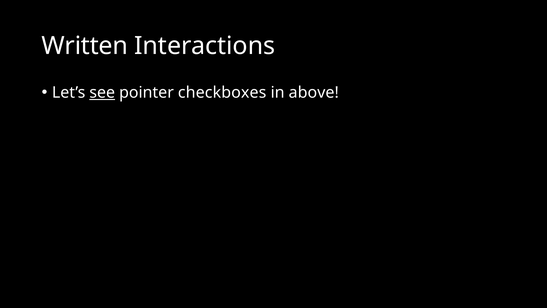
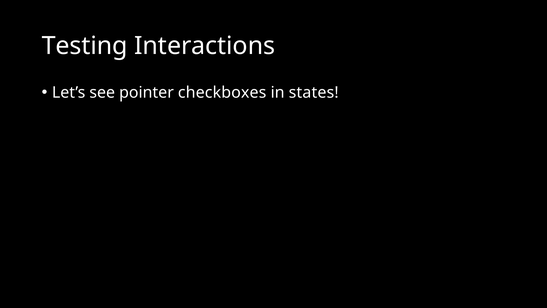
Written: Written -> Testing (85, 46)
see underline: present -> none (102, 92)
above: above -> states (314, 92)
